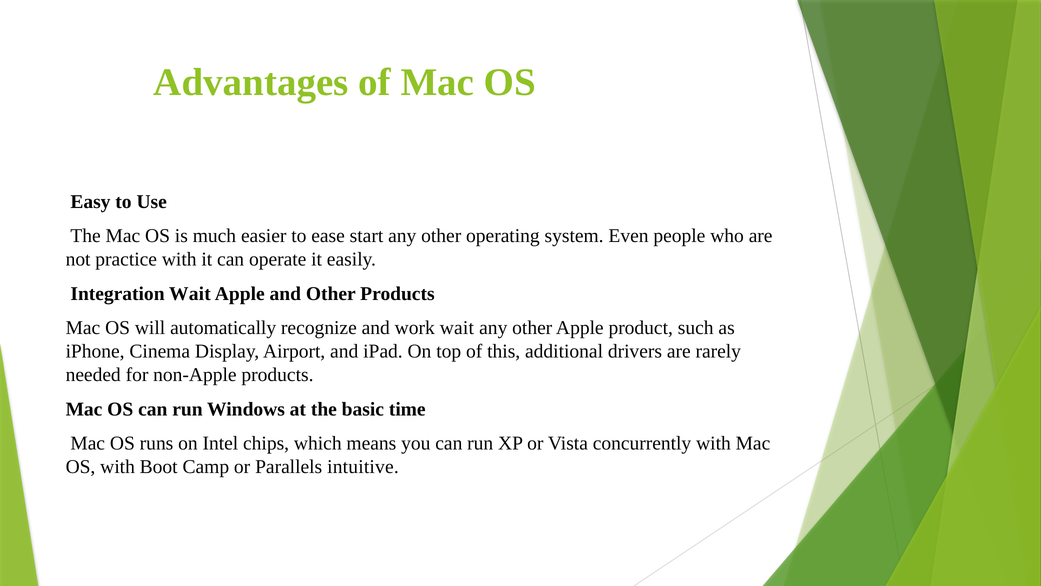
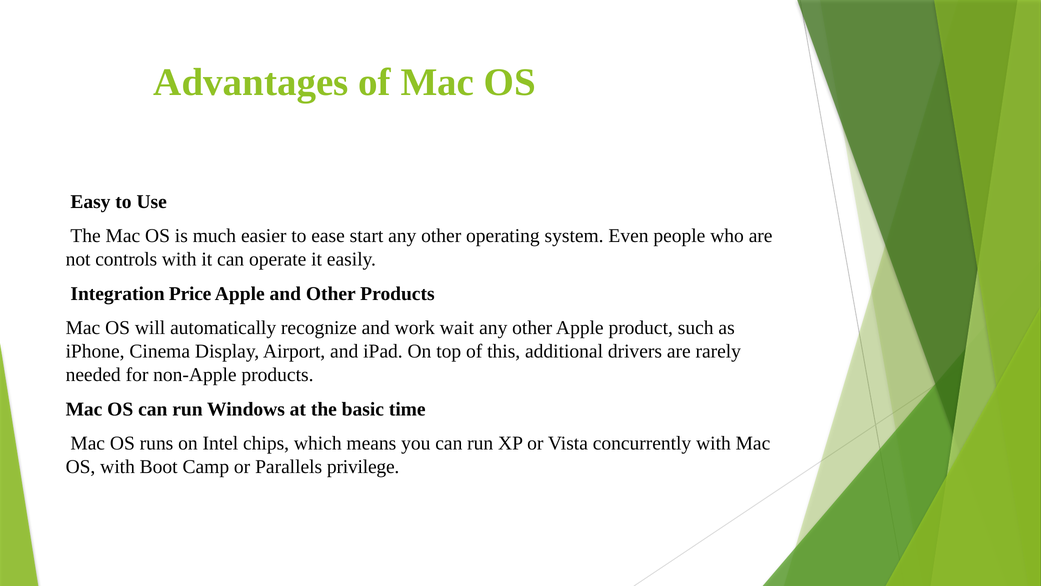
practice: practice -> controls (126, 259)
Integration Wait: Wait -> Price (190, 293)
intuitive: intuitive -> privilege (363, 467)
